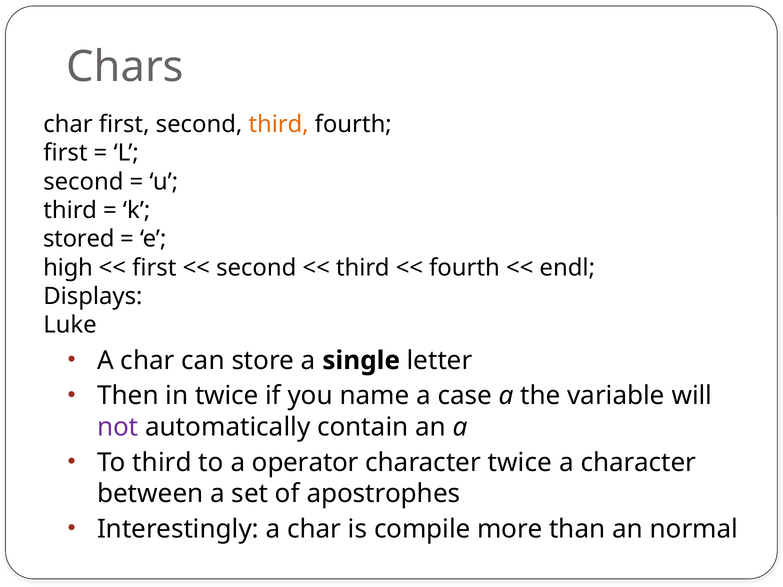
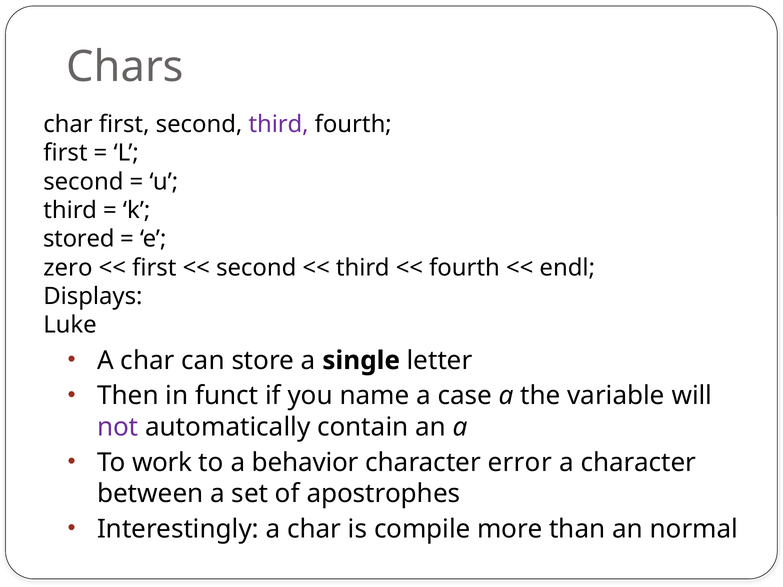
third colour: orange -> purple (279, 124)
high: high -> zero (68, 268)
in twice: twice -> funct (227, 396)
To third: third -> work (162, 463)
operator: operator -> behavior (305, 463)
character twice: twice -> error (520, 463)
